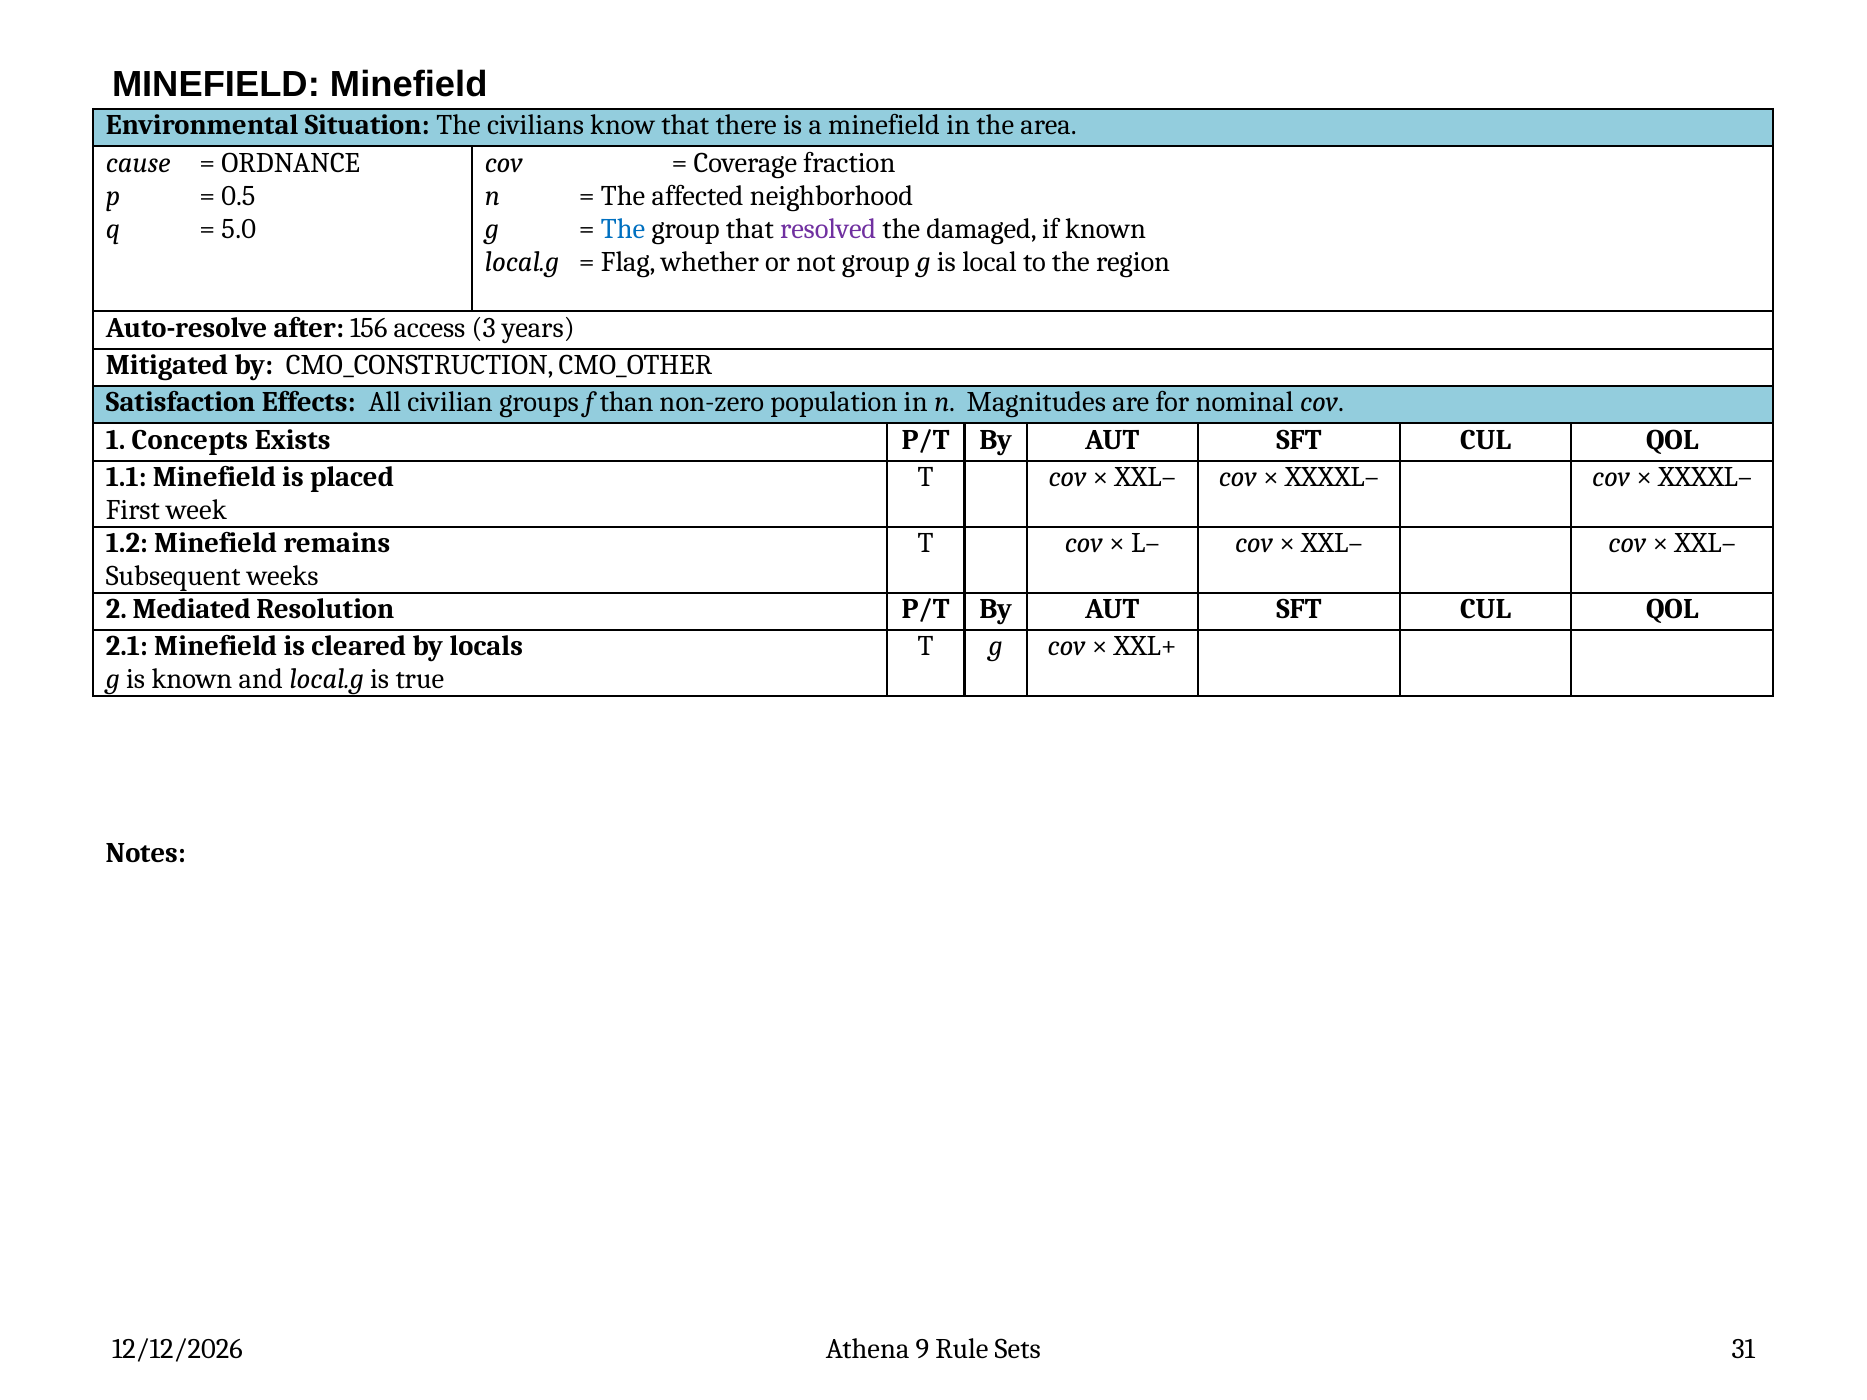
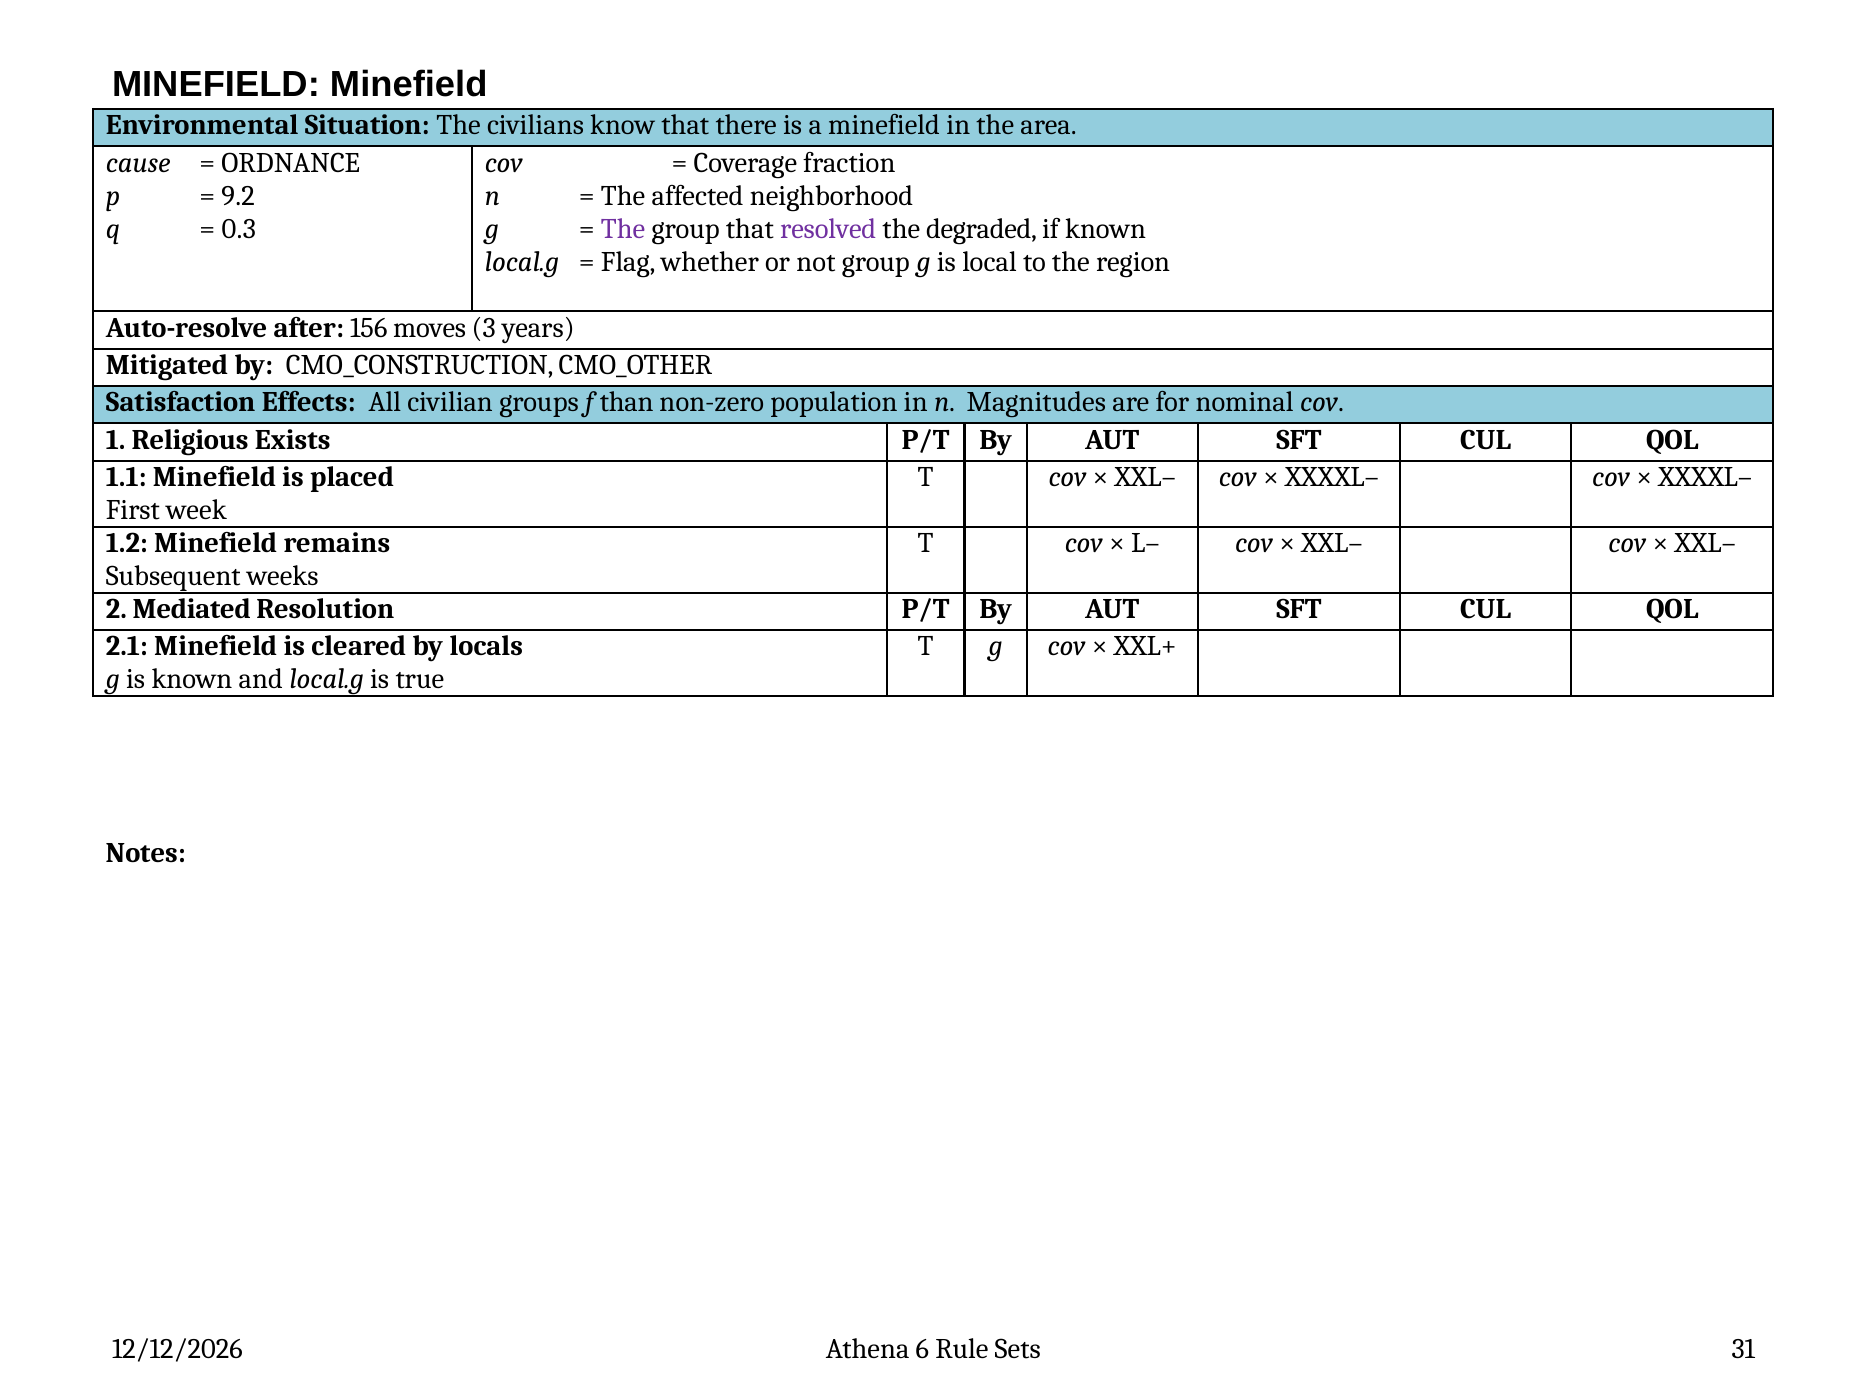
0.5: 0.5 -> 9.2 (238, 196)
5.0: 5.0 -> 0.3 (239, 229)
The colour: blue -> purple (623, 229)
damaged: damaged -> degraded (982, 229)
access: access -> moves (430, 328)
Concepts: Concepts -> Religious (190, 440)
9: 9 -> 6 (922, 1349)
